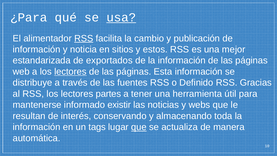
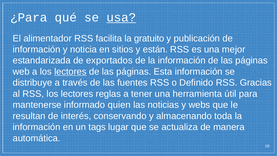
RSS underline: present -> none (84, 38)
cambio: cambio -> gratuito (149, 38)
estos: estos -> están (155, 49)
partes: partes -> reglas (108, 94)
existir: existir -> quien (119, 105)
que underline: present -> none (139, 127)
